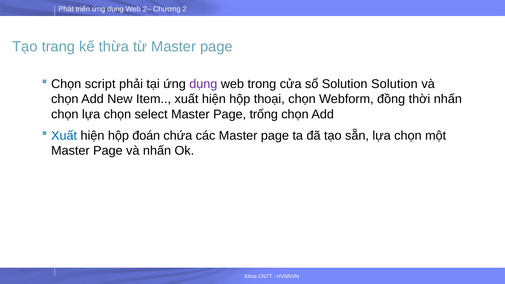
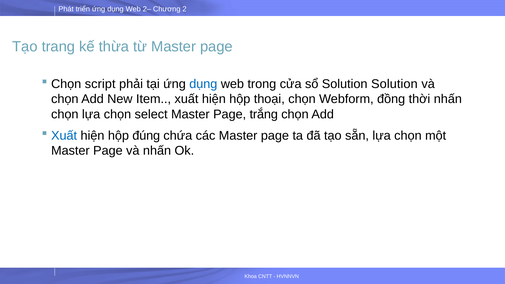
dụng colour: purple -> blue (203, 84)
trống: trống -> trắng (264, 114)
đoán: đoán -> đúng (146, 136)
